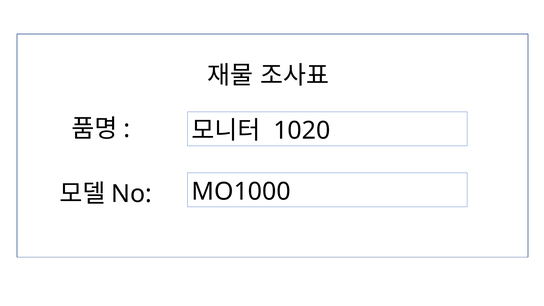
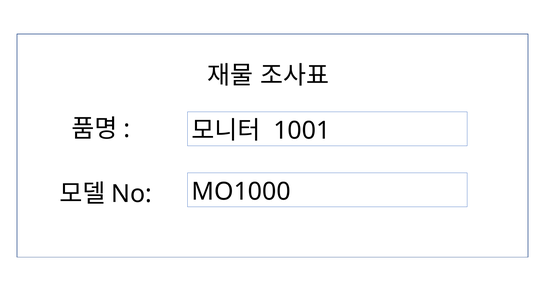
1020: 1020 -> 1001 (302, 131)
